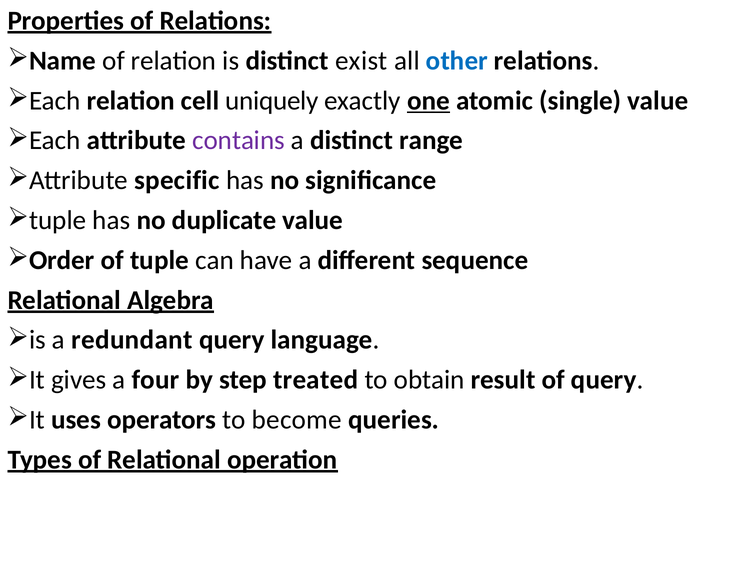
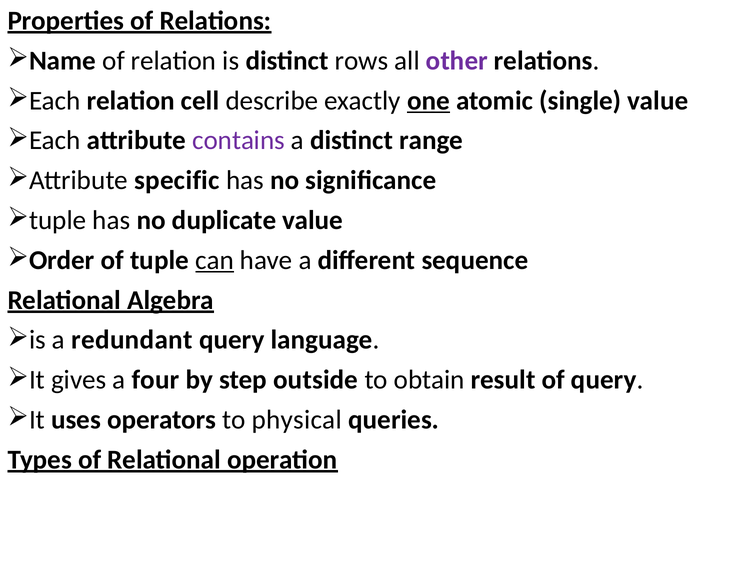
exist: exist -> rows (362, 61)
other colour: blue -> purple (457, 61)
uniquely: uniquely -> describe (272, 101)
can underline: none -> present (215, 260)
treated: treated -> outside (316, 380)
become: become -> physical (297, 420)
